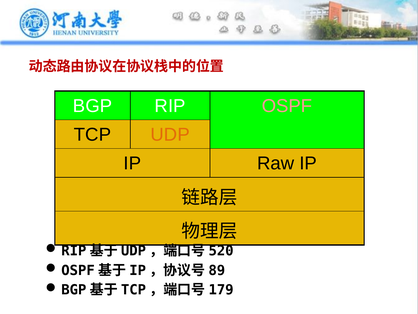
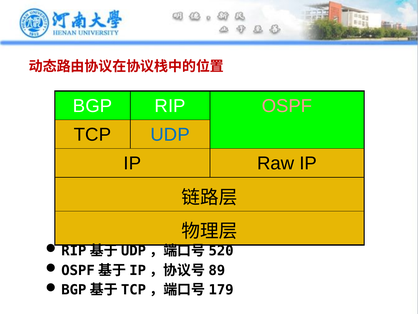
UDP colour: orange -> blue (170, 134)
